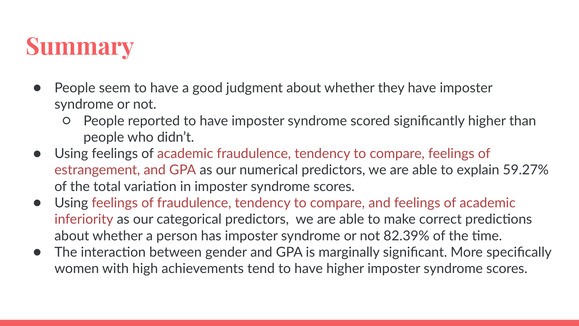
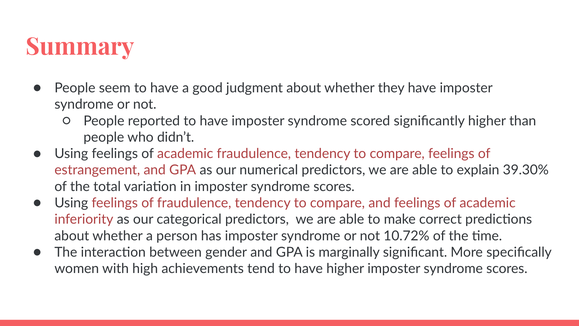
59.27%: 59.27% -> 39.30% (526, 170)
82.39%: 82.39% -> 10.72% (406, 236)
